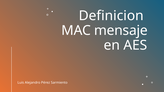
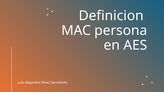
mensaje: mensaje -> persona (121, 31)
